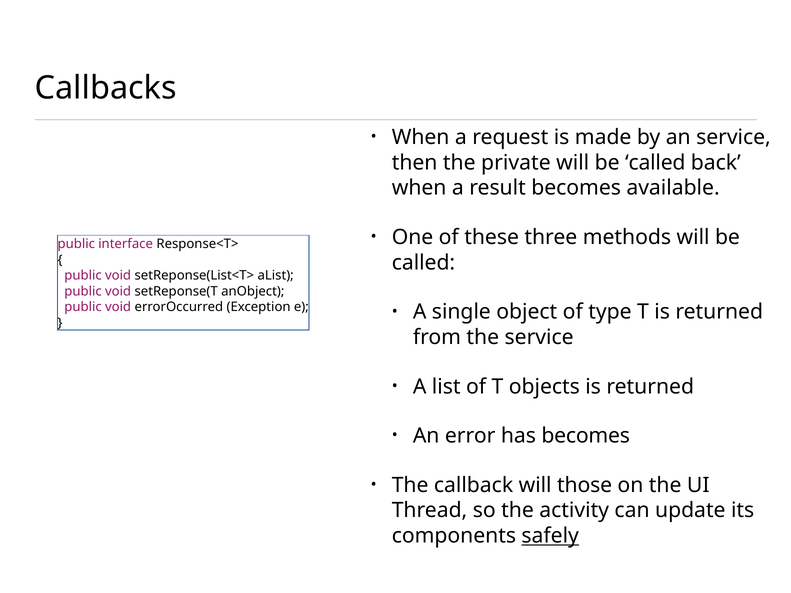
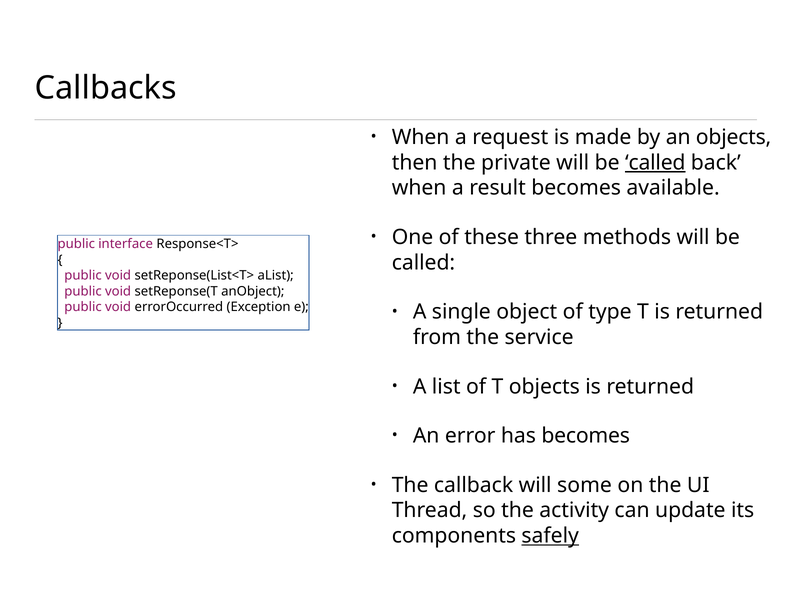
an service: service -> objects (734, 137)
called underline: none -> present (655, 163)
those: those -> some (585, 485)
